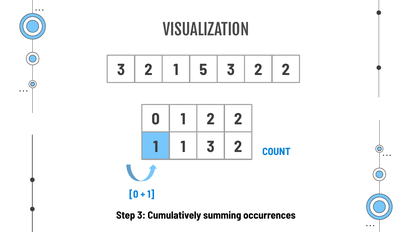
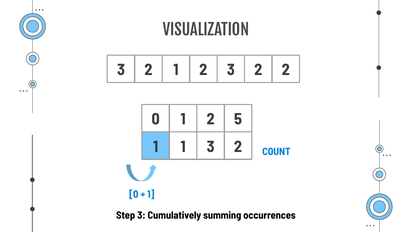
2 1 5: 5 -> 2 (203, 70)
1 2 2: 2 -> 5 (238, 119)
